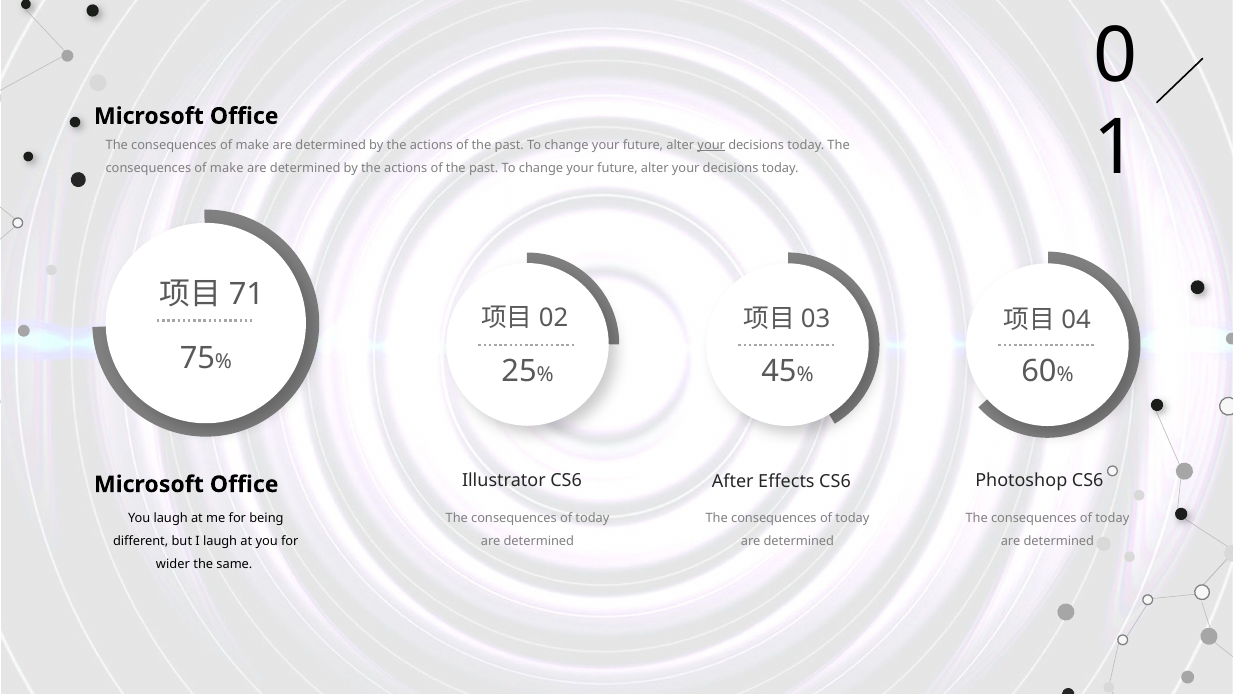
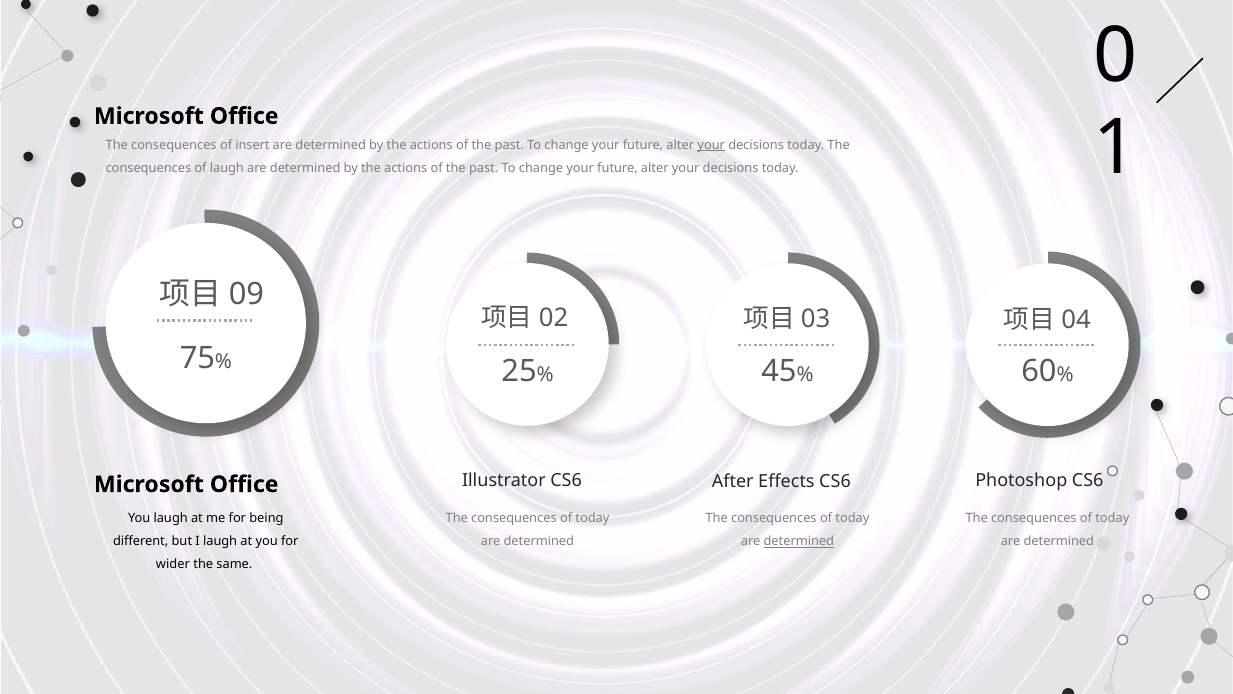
make: make -> insert (252, 145)
make: make -> laugh (227, 168)
71: 71 -> 09 (246, 294)
determined underline: none -> present (799, 541)
